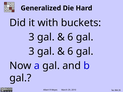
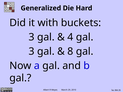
6: 6 -> 4 (70, 37)
6: 6 -> 8 (70, 52)
